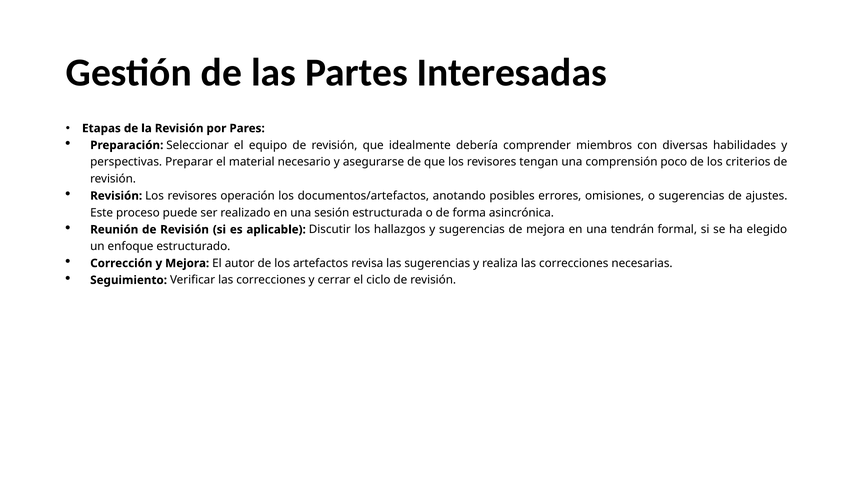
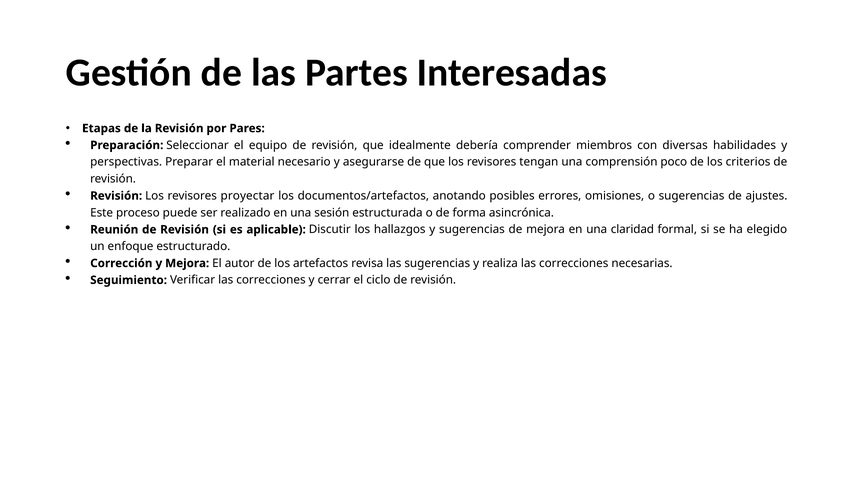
operación: operación -> proyectar (248, 196)
tendrán: tendrán -> claridad (632, 230)
